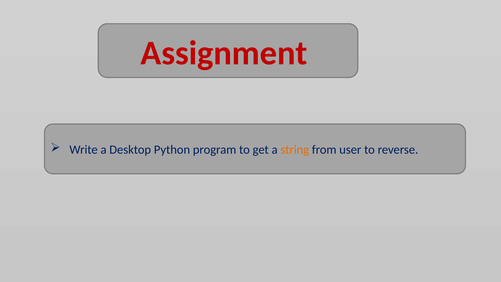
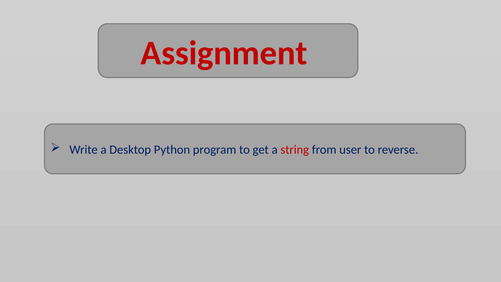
string colour: orange -> red (295, 150)
